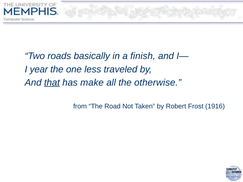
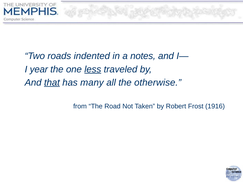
basically: basically -> indented (92, 56)
finish: finish -> notes (143, 56)
less underline: none -> present (93, 69)
make: make -> many (92, 83)
